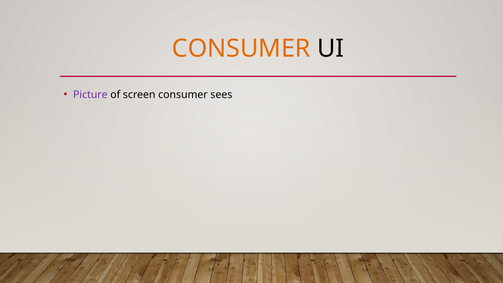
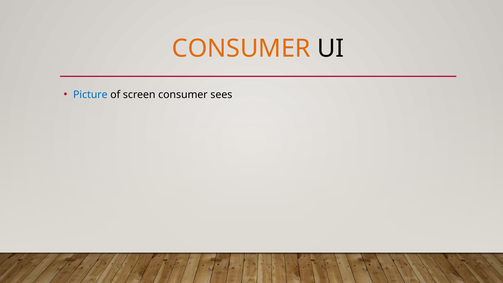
Picture colour: purple -> blue (90, 95)
